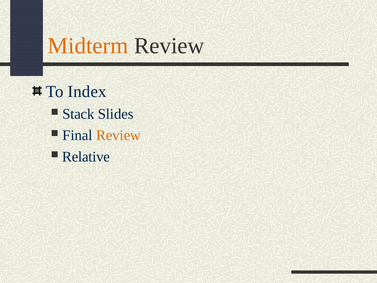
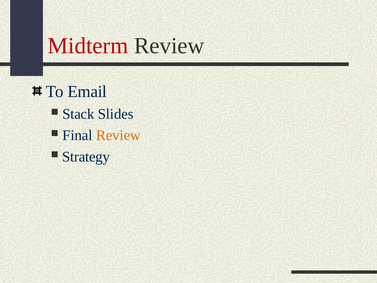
Midterm colour: orange -> red (88, 46)
Index: Index -> Email (87, 92)
Relative: Relative -> Strategy (86, 157)
